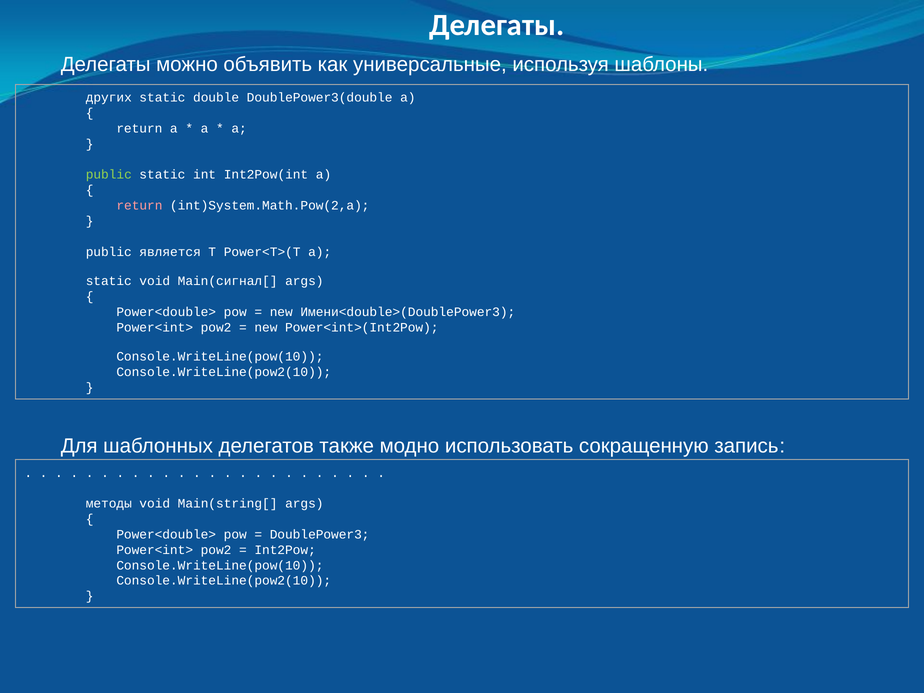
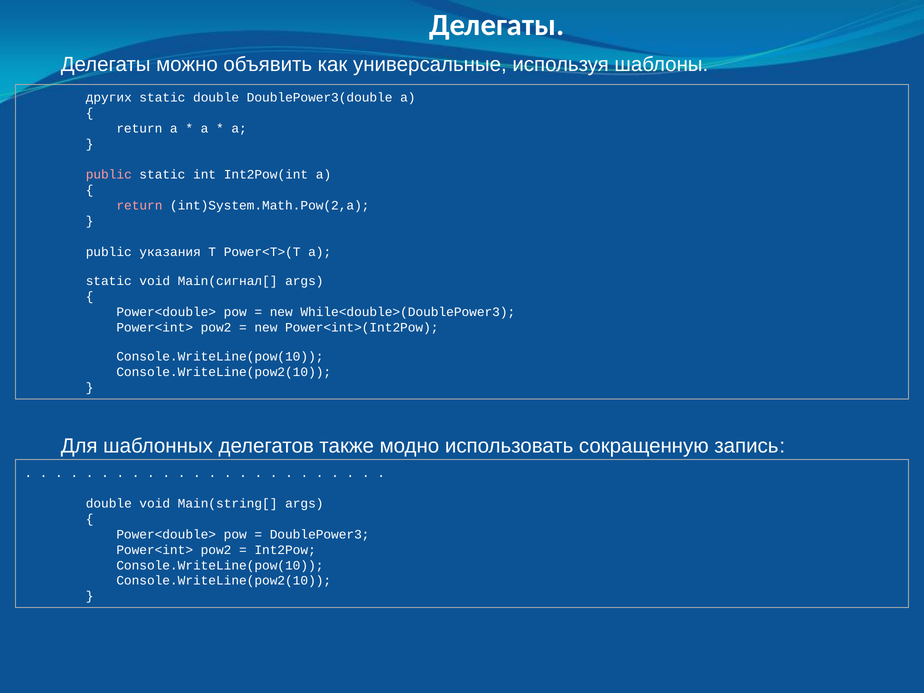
public colour: light green -> pink (109, 175)
является: является -> указания (170, 252)
Имени<double>(DoublePower3: Имени<double>(DoublePower3 -> While<double>(DoublePower3 (408, 312)
методы: методы -> double (109, 504)
